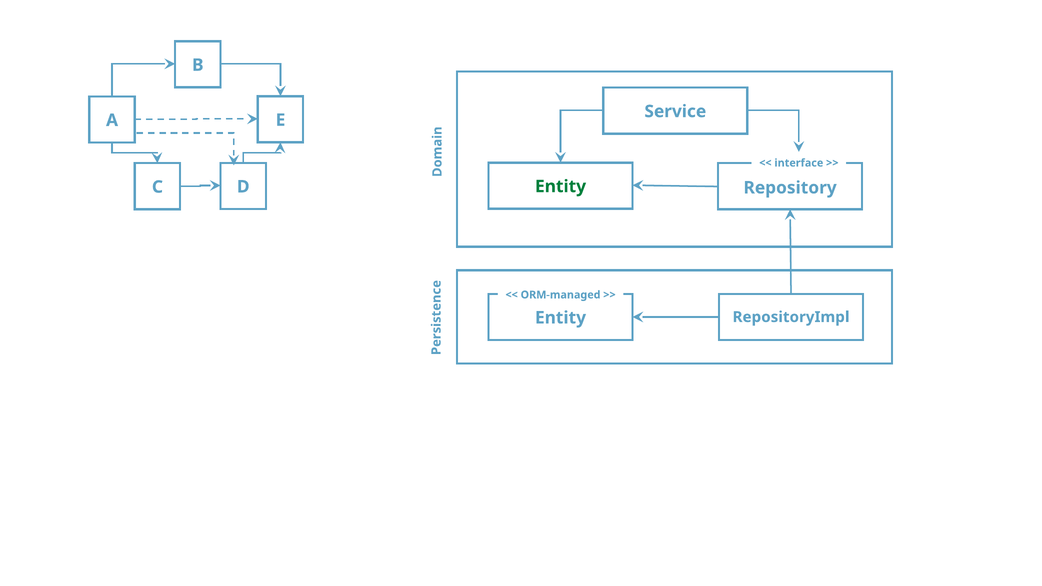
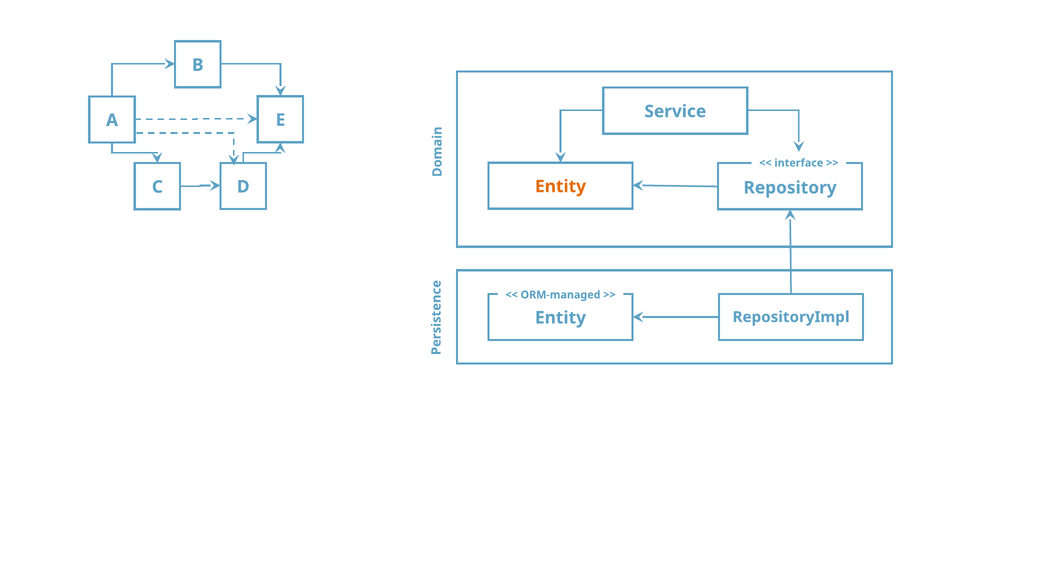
Entity colour: green -> orange (561, 187)
